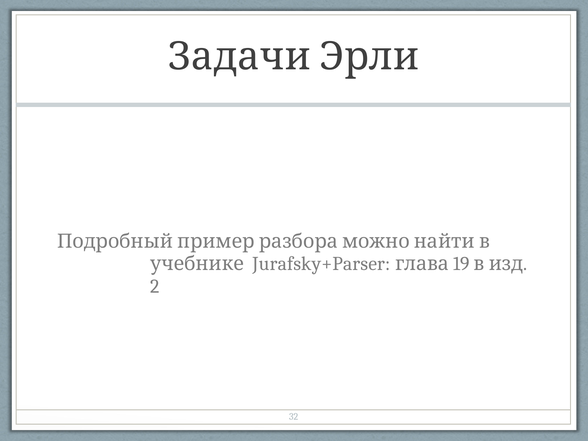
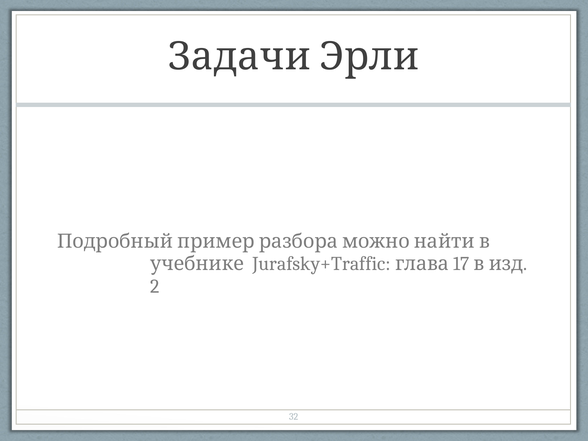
Jurafsky+Parser: Jurafsky+Parser -> Jurafsky+Traffic (322, 264)
19: 19 -> 17 (461, 264)
